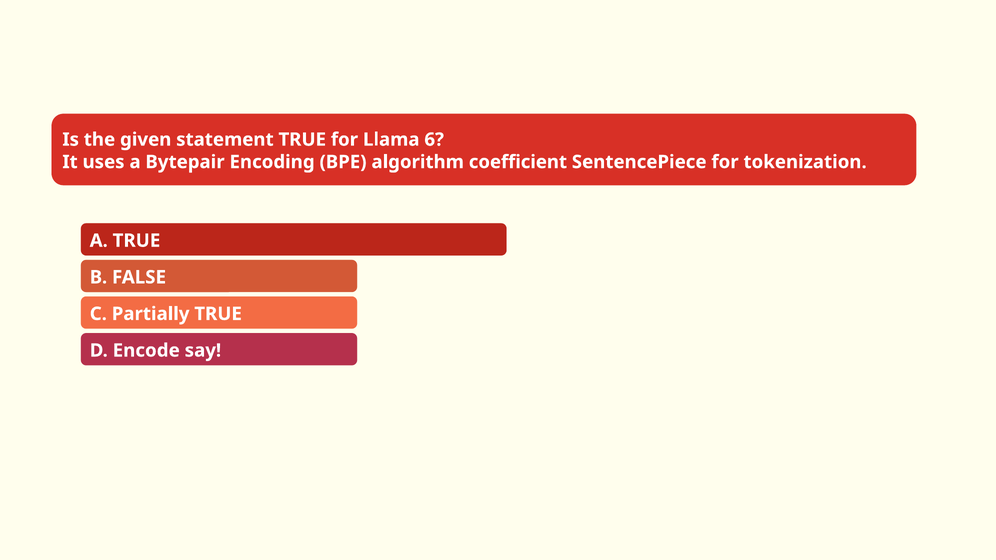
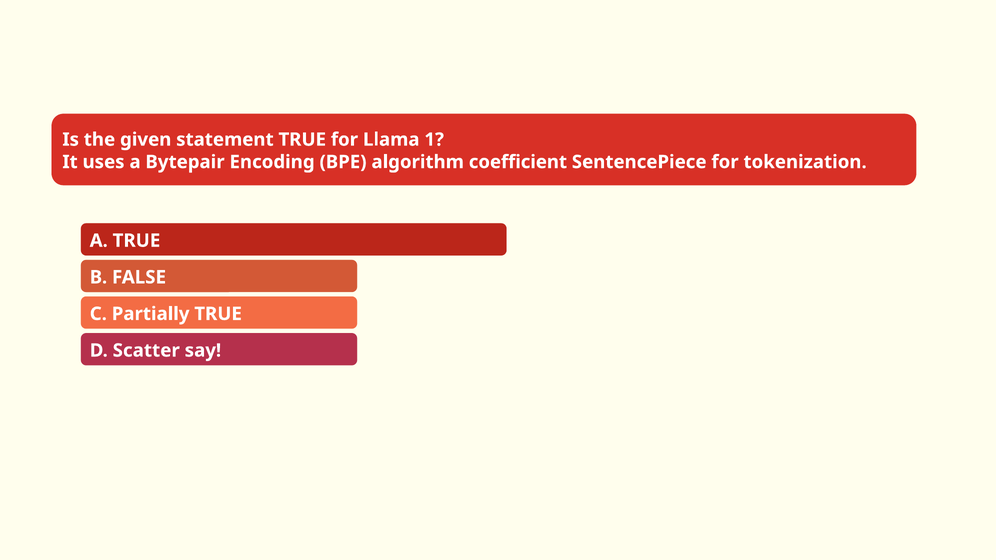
6: 6 -> 1 (434, 140)
Encode: Encode -> Scatter (146, 351)
